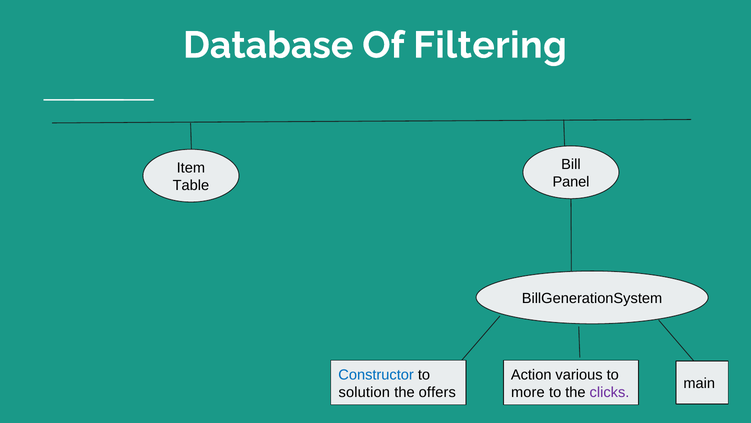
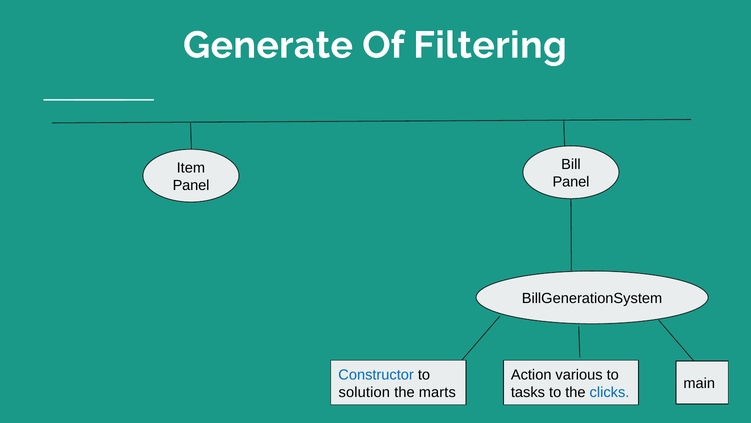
Database: Database -> Generate (268, 45)
Table: Table -> Panel (191, 185)
offers: offers -> marts (437, 392)
more: more -> tasks (528, 392)
clicks colour: purple -> blue (610, 392)
